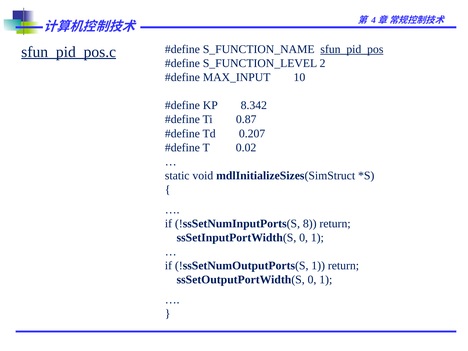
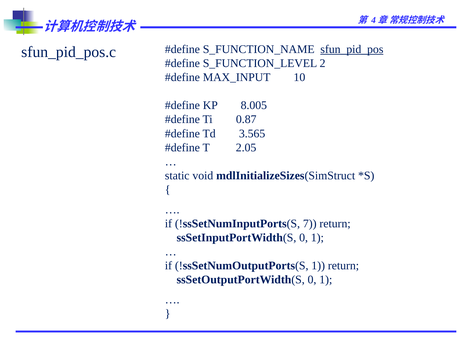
sfun_pid_pos.c underline: present -> none (69, 52)
8.342: 8.342 -> 8.005 (254, 105)
0.207: 0.207 -> 3.565 (252, 133)
0.02: 0.02 -> 2.05 (246, 148)
8: 8 -> 7 (310, 224)
